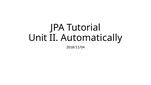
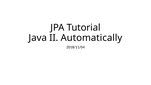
Unit: Unit -> Java (38, 38)
